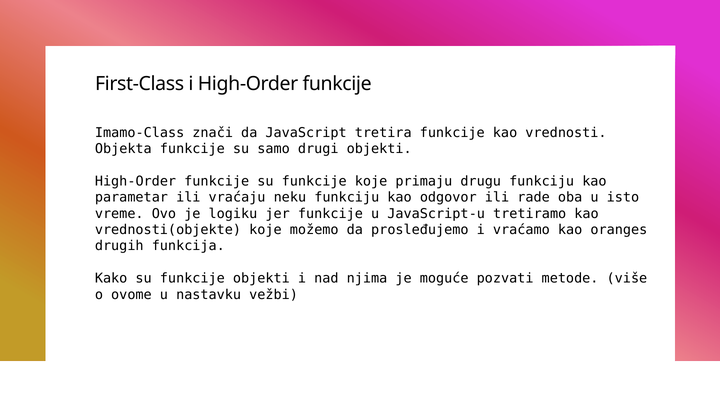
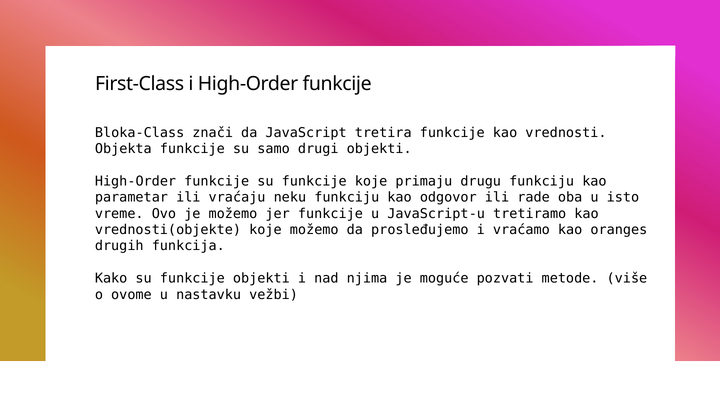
Imamo-Class: Imamo-Class -> Bloka-Class (140, 133)
je logiku: logiku -> možemo (233, 214)
